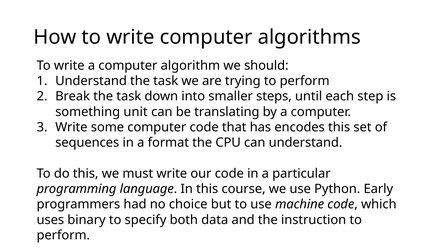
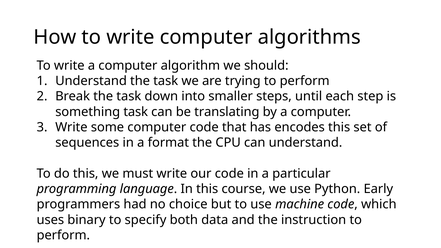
something unit: unit -> task (136, 112)
